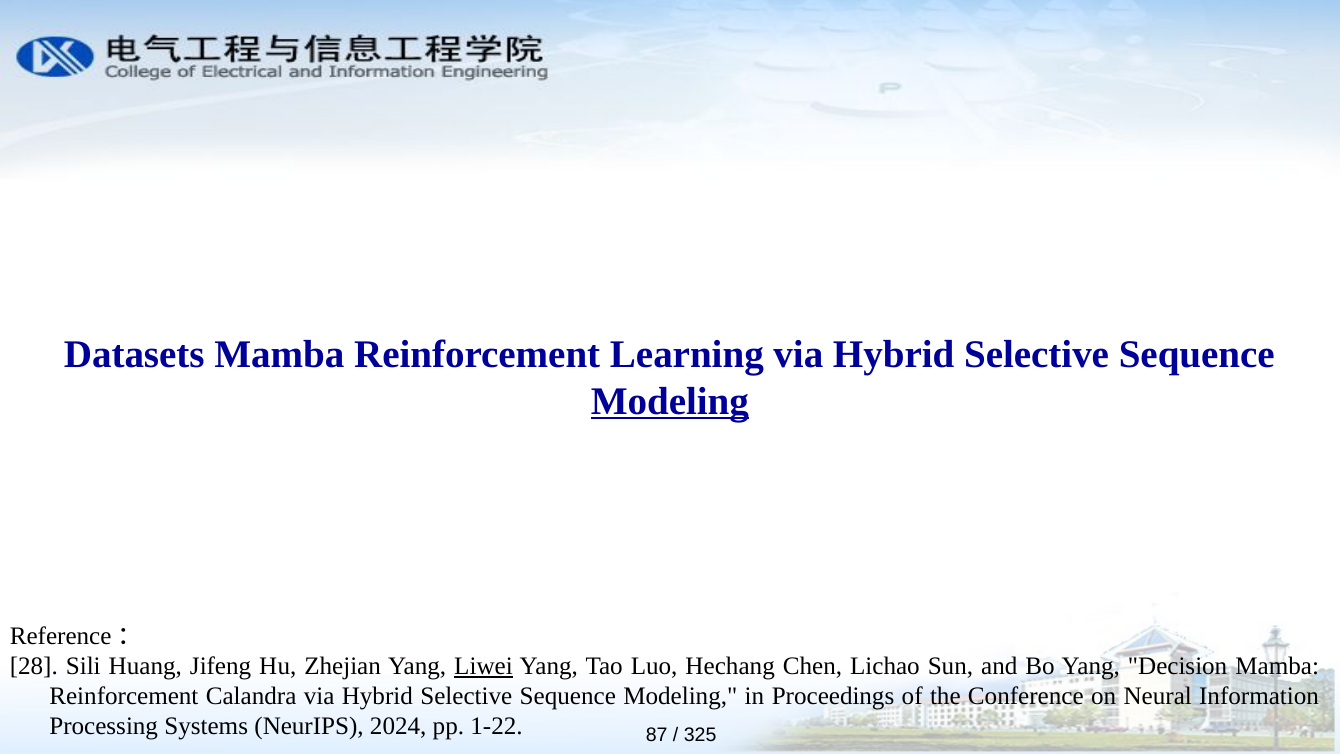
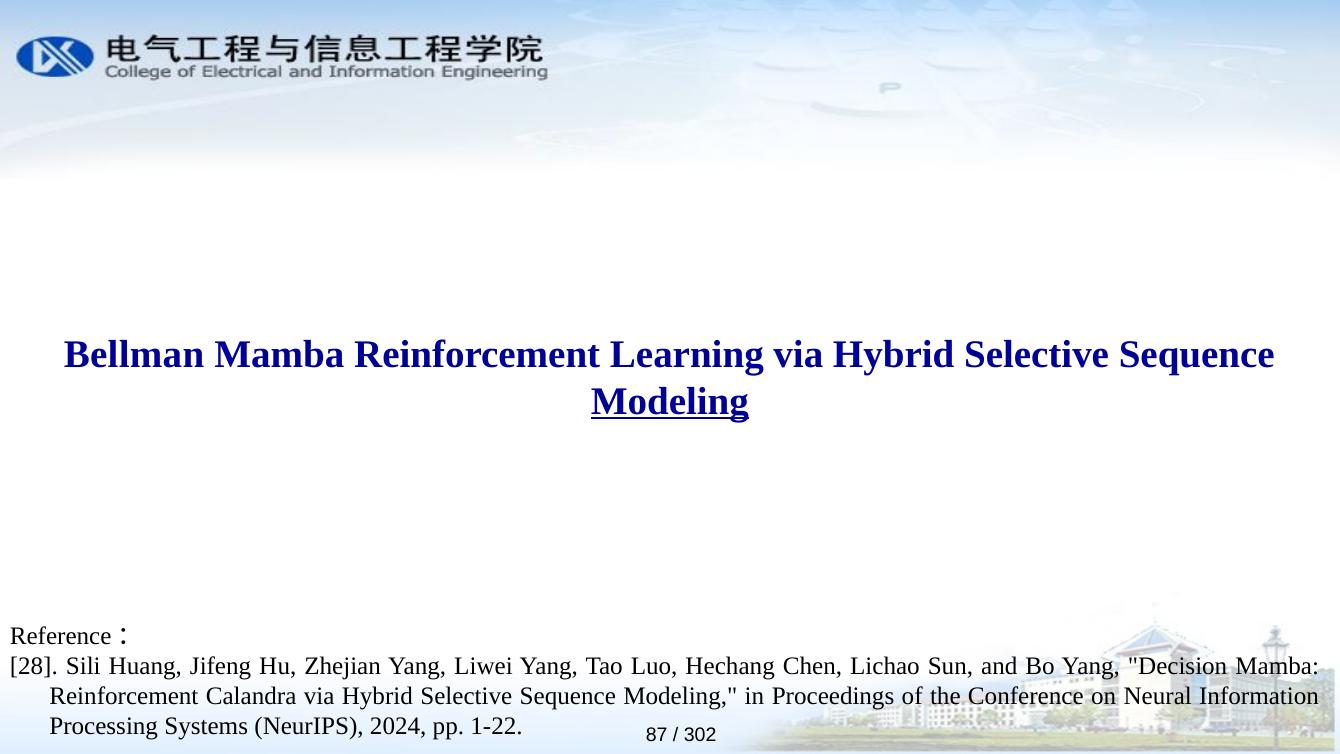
Datasets: Datasets -> Bellman (134, 354)
Liwei underline: present -> none (483, 666)
325: 325 -> 302 (700, 735)
